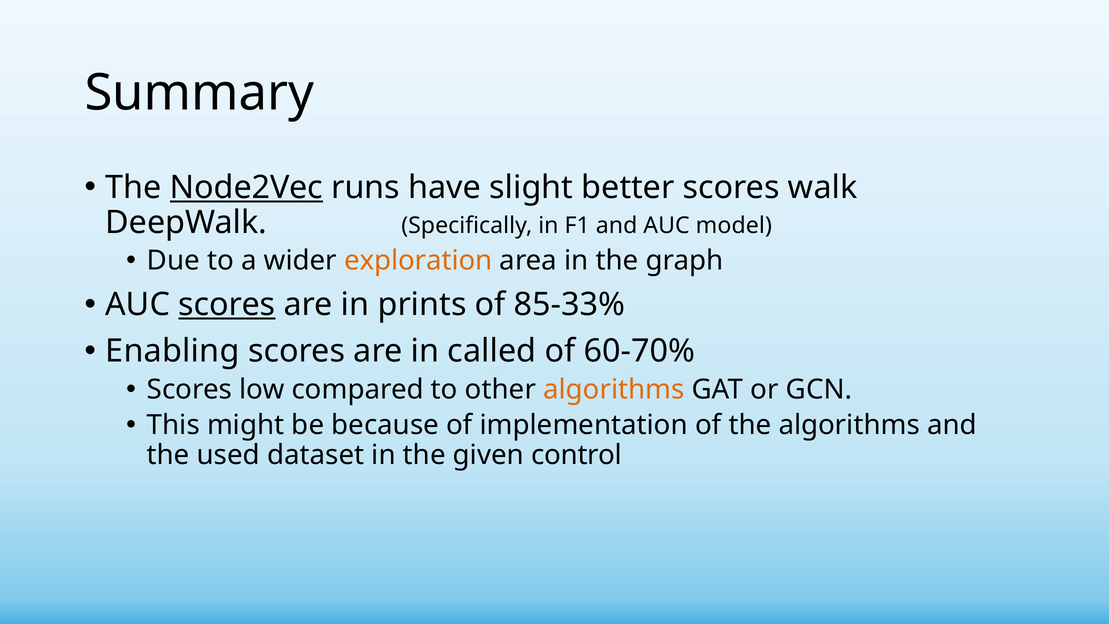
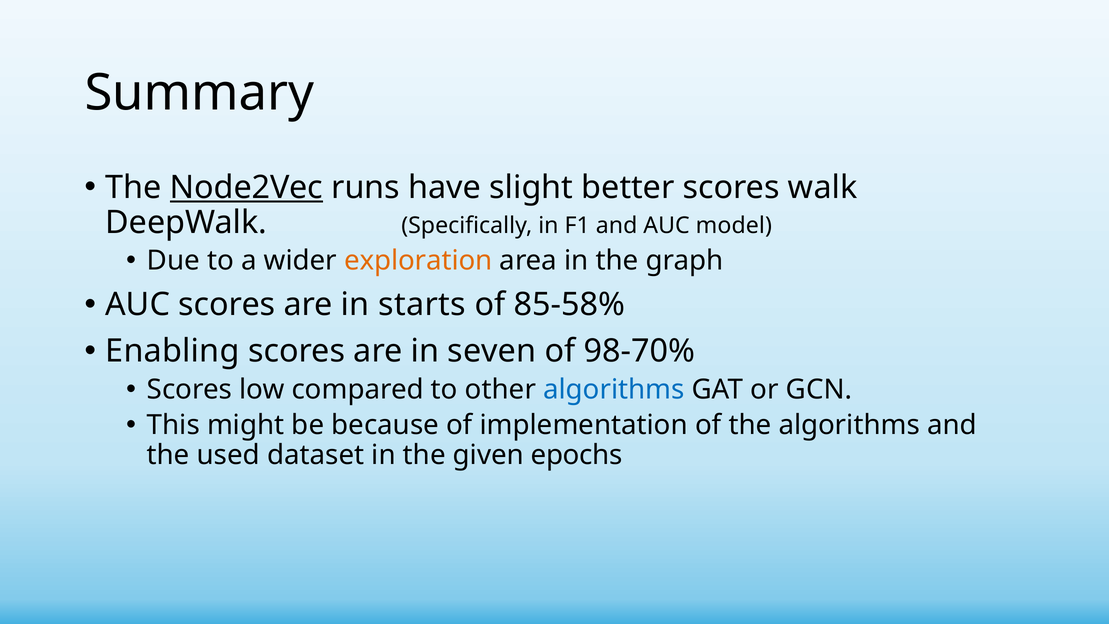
scores underline: present -> none (227, 305)
prints: prints -> starts (422, 305)
85-33%: 85-33% -> 85-58% (569, 305)
called: called -> seven (492, 351)
60-70%: 60-70% -> 98-70% (639, 351)
algorithms colour: orange -> blue (614, 389)
control: control -> epochs (577, 455)
